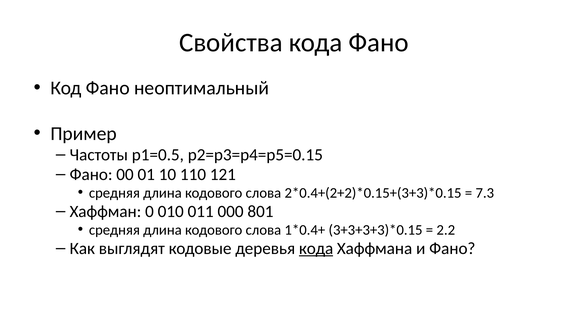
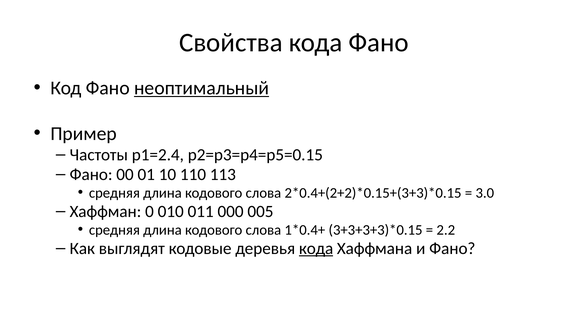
неоптимальный underline: none -> present (202, 88)
p1=0.5: p1=0.5 -> p1=2.4 (158, 155)
121: 121 -> 113 (223, 175)
7.3: 7.3 -> 3.0 (485, 193)
801: 801 -> 005 (260, 211)
